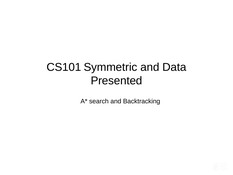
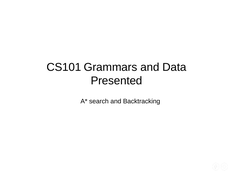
Symmetric: Symmetric -> Grammars (110, 67)
